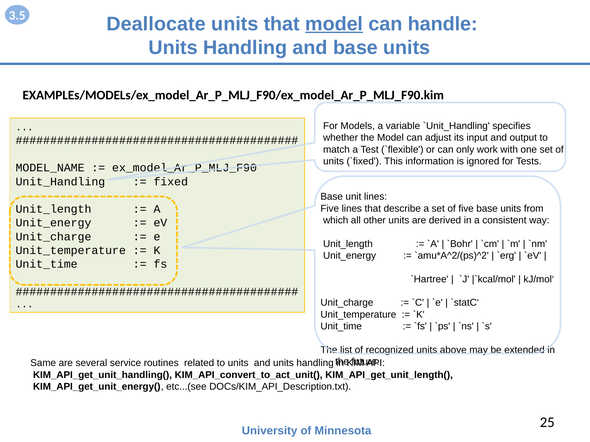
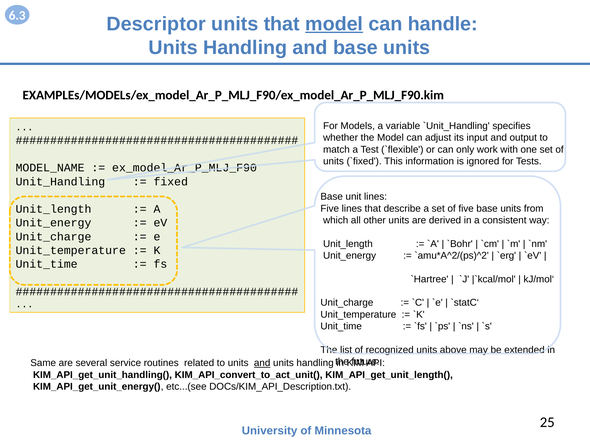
3.5: 3.5 -> 6.3 (17, 16)
Deallocate: Deallocate -> Descriptor (156, 24)
and underline: none -> present (262, 363)
